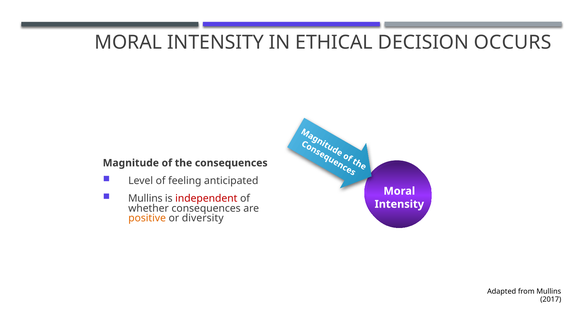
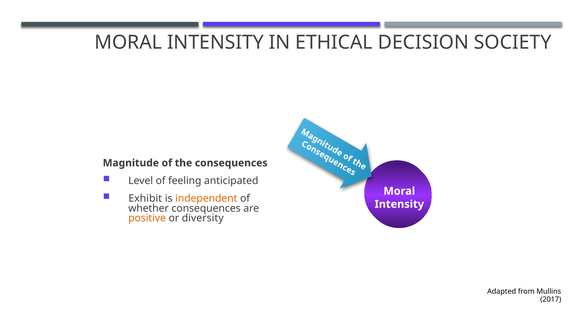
OCCURS: OCCURS -> SOCIETY (513, 42)
Mullins: Mullins -> Exhibit (145, 198)
independent colour: red -> orange (206, 198)
